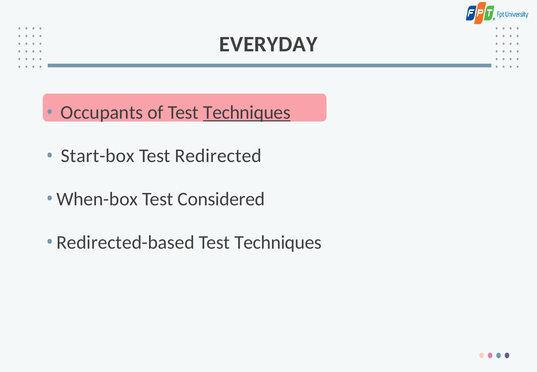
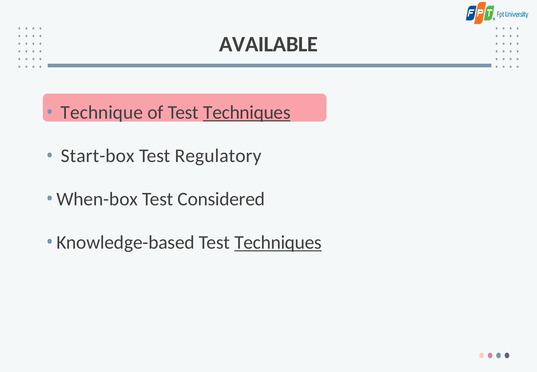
EVERYDAY: EVERYDAY -> AVAILABLE (269, 44)
Occupants: Occupants -> Technique (102, 113)
Redirected: Redirected -> Regulatory (218, 156)
Redirected-based: Redirected-based -> Knowledge-based (126, 242)
Techniques underline: none -> present (278, 242)
